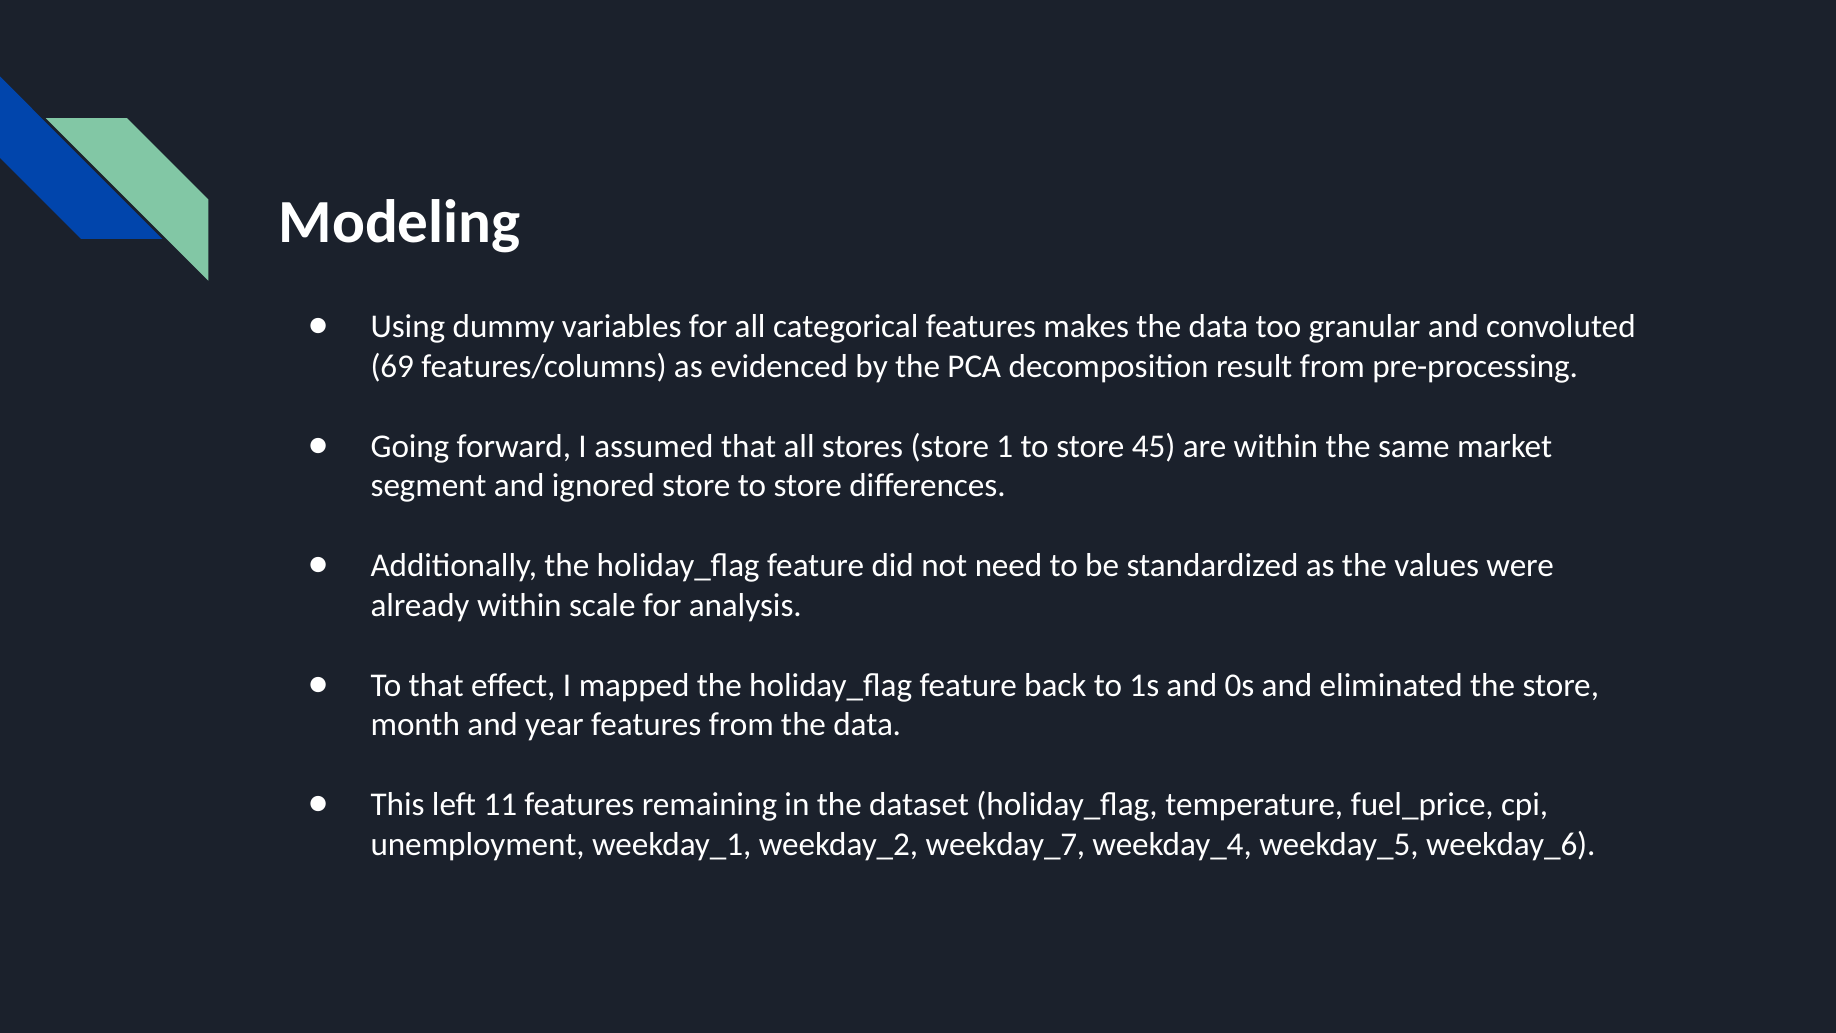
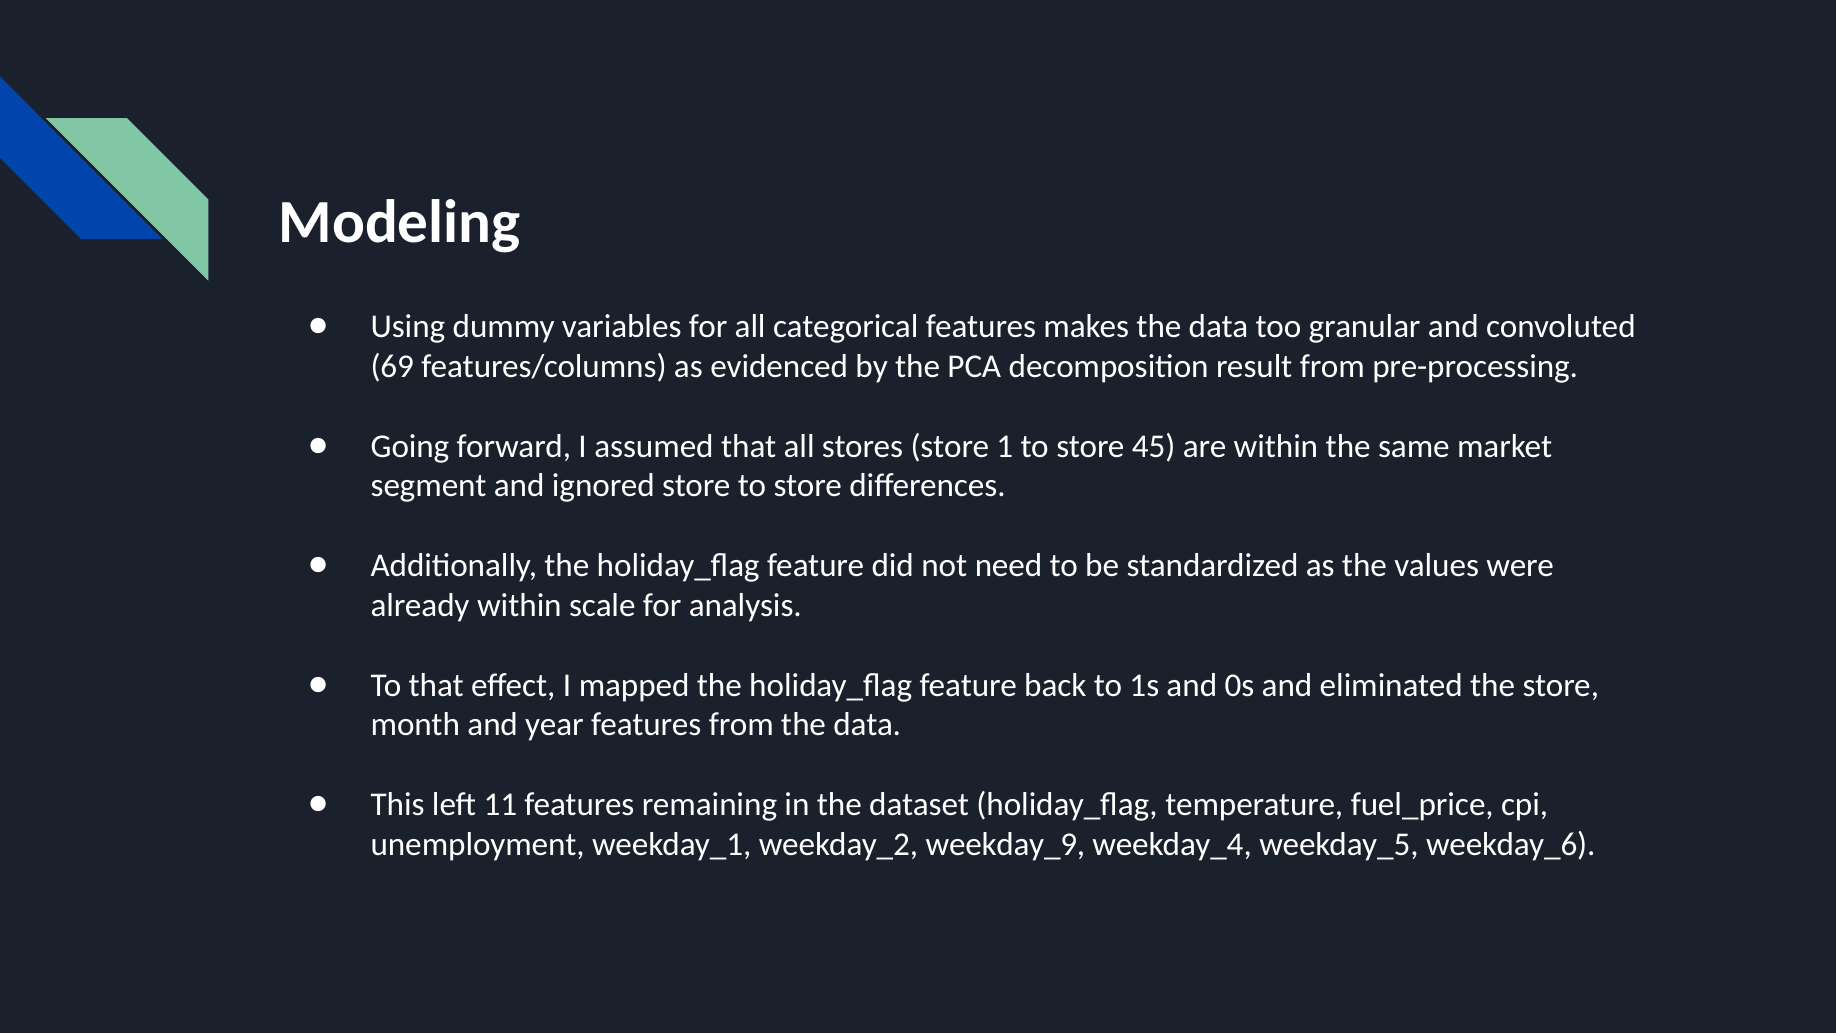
weekday_7: weekday_7 -> weekday_9 (1005, 844)
